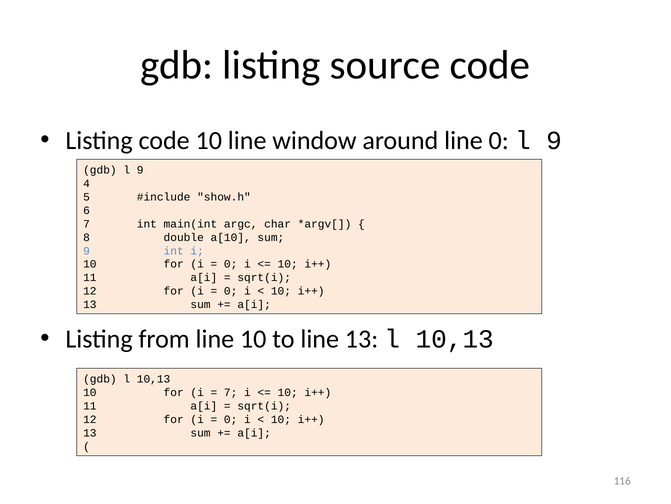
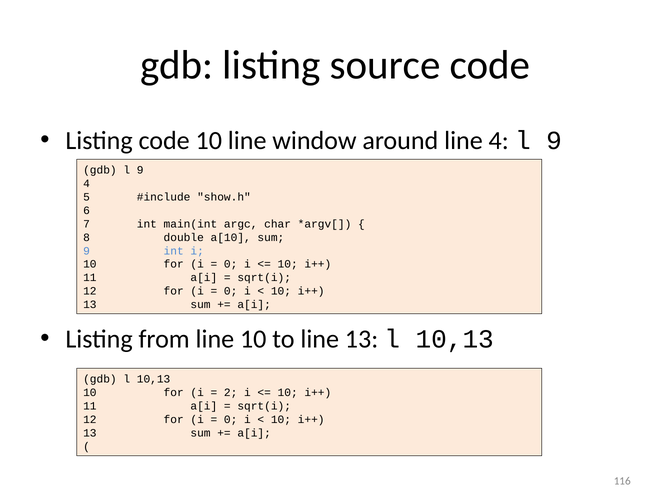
line 0: 0 -> 4 (499, 140)
7: 7 -> 2 (231, 392)
